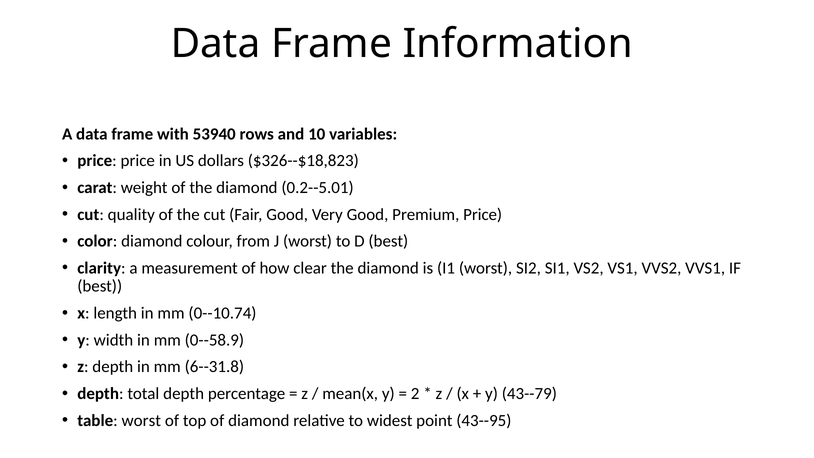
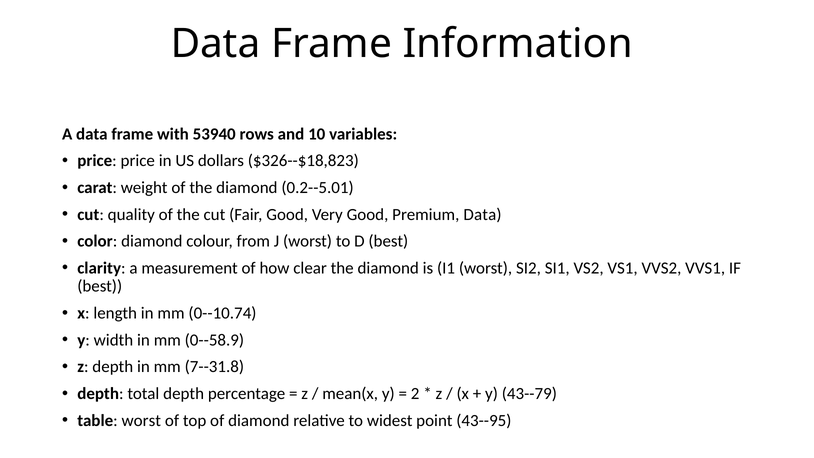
Premium Price: Price -> Data (483, 214)
6--31.8: 6--31.8 -> 7--31.8 (214, 367)
